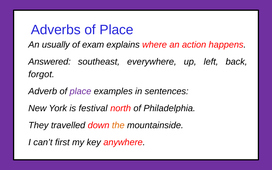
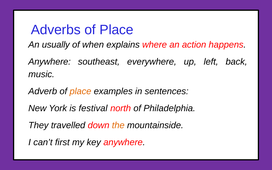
exam: exam -> when (93, 45)
Answered: Answered -> Anywhere (50, 62)
forgot: forgot -> music (41, 74)
place colour: purple -> orange (80, 91)
